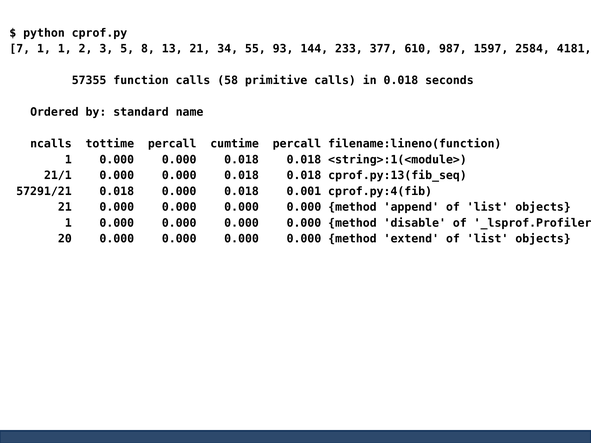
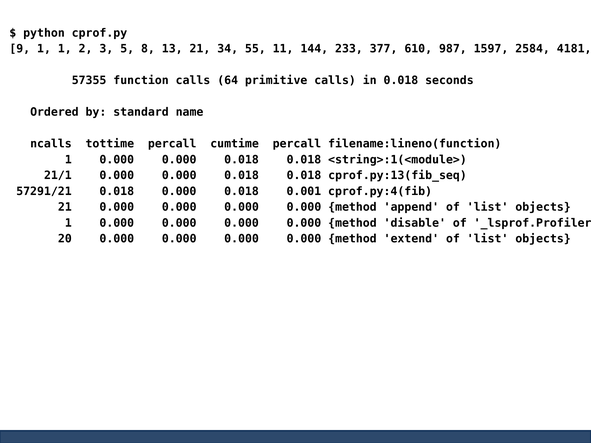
7: 7 -> 9 (20, 49)
93: 93 -> 11 (283, 49)
58: 58 -> 64 (228, 81)
